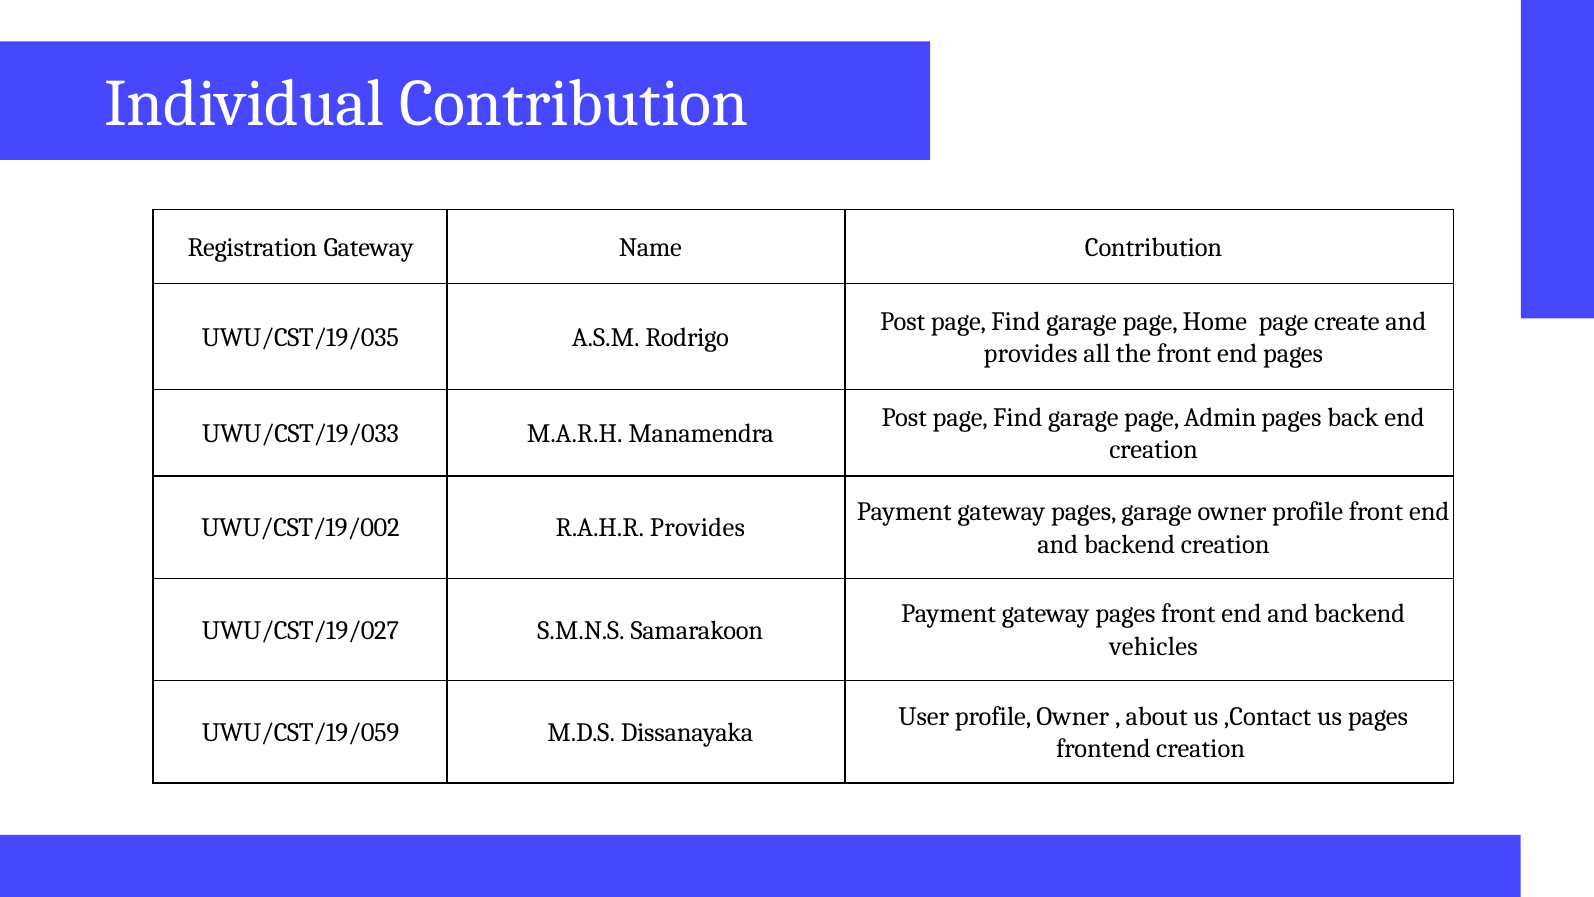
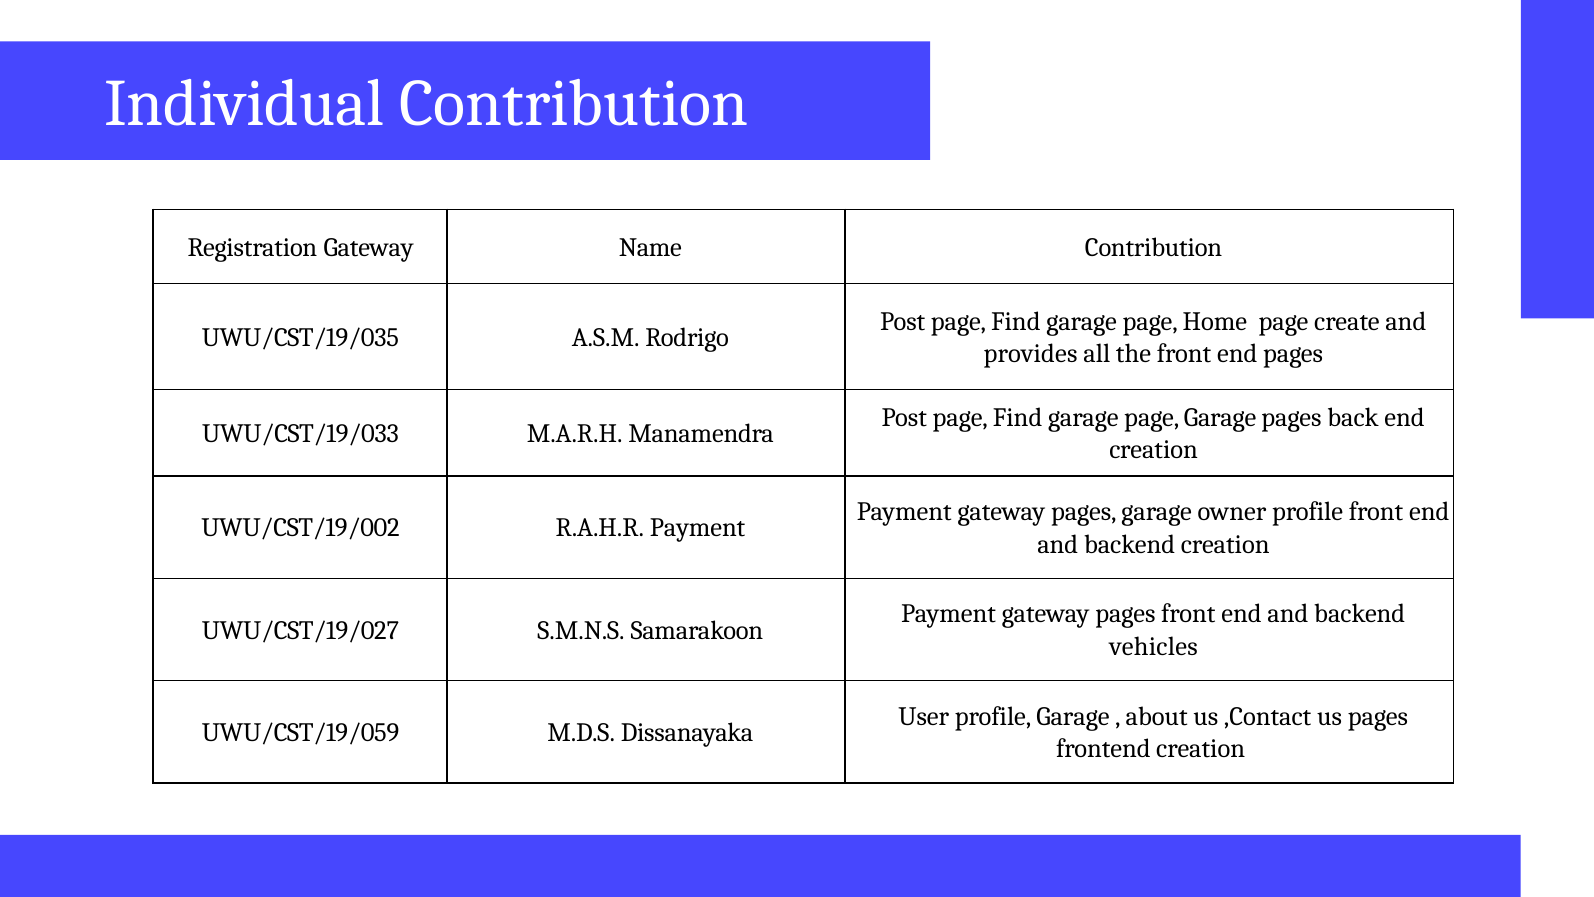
page Admin: Admin -> Garage (1220, 417)
R.A.H.R Provides: Provides -> Payment (698, 528)
profile Owner: Owner -> Garage (1073, 716)
